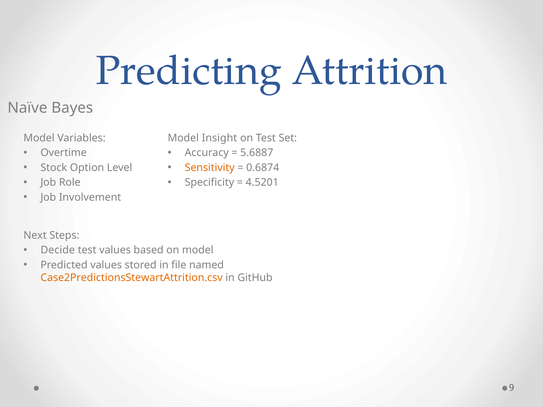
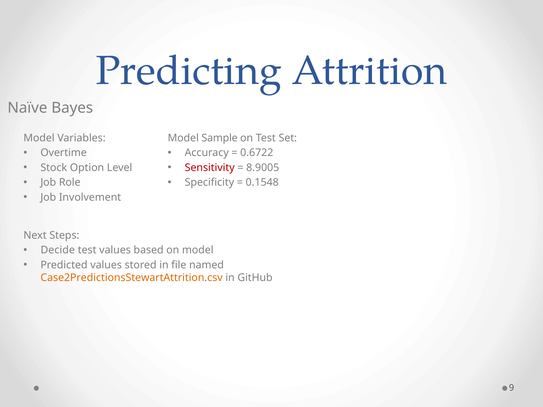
Insight: Insight -> Sample (220, 138)
5.6887: 5.6887 -> 0.6722 (257, 153)
Sensitivity colour: orange -> red (210, 168)
0.6874: 0.6874 -> 8.9005 (263, 168)
4.5201: 4.5201 -> 0.1548 (262, 183)
